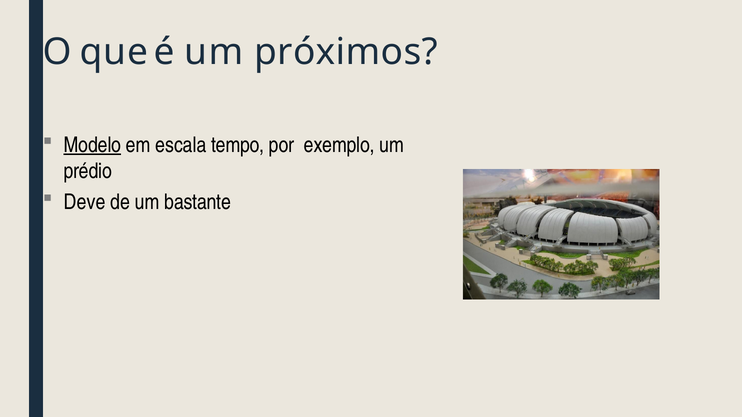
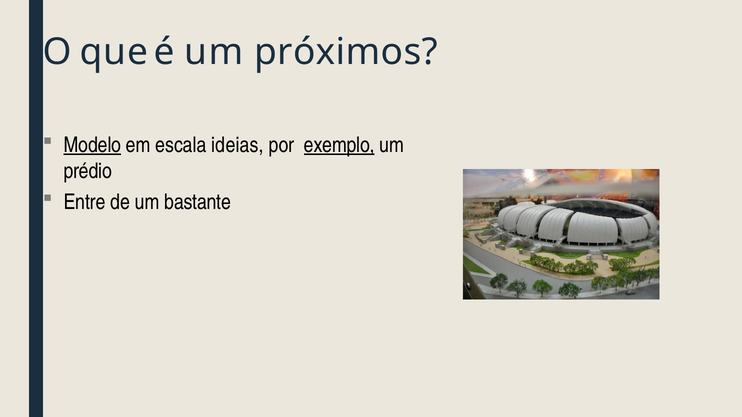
tempo: tempo -> ideias (238, 145)
exemplo underline: none -> present (339, 145)
Deve: Deve -> Entre (85, 202)
